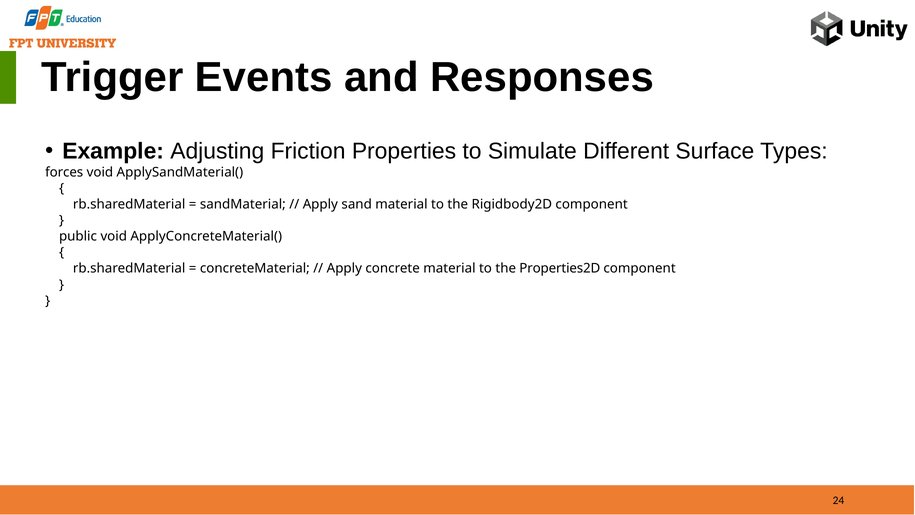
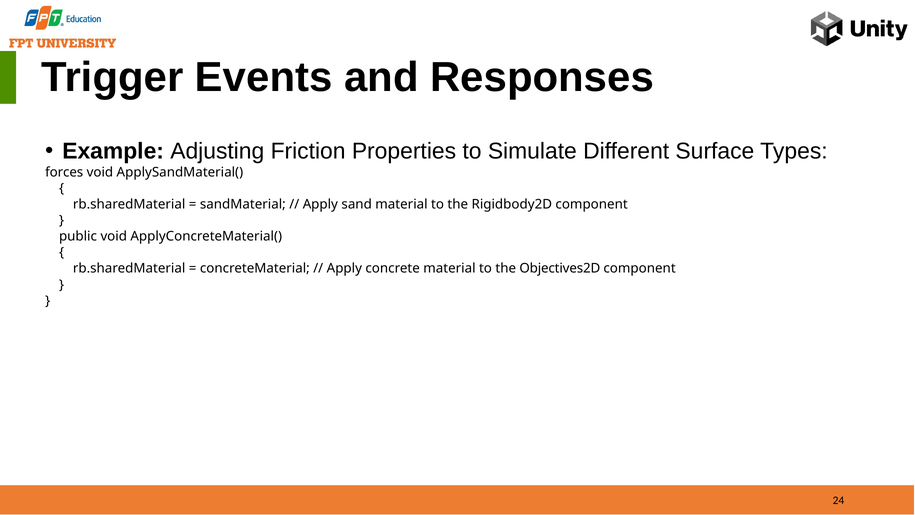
Properties2D: Properties2D -> Objectives2D (560, 268)
